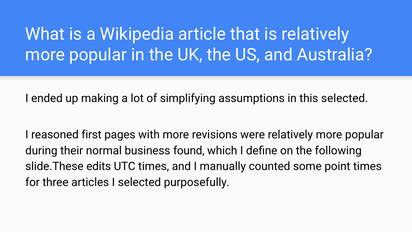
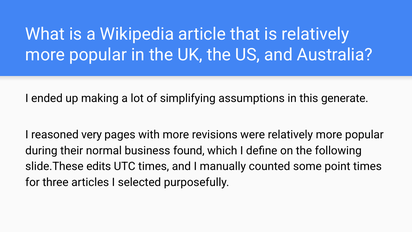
this selected: selected -> generate (345, 98)
first: first -> very (92, 135)
